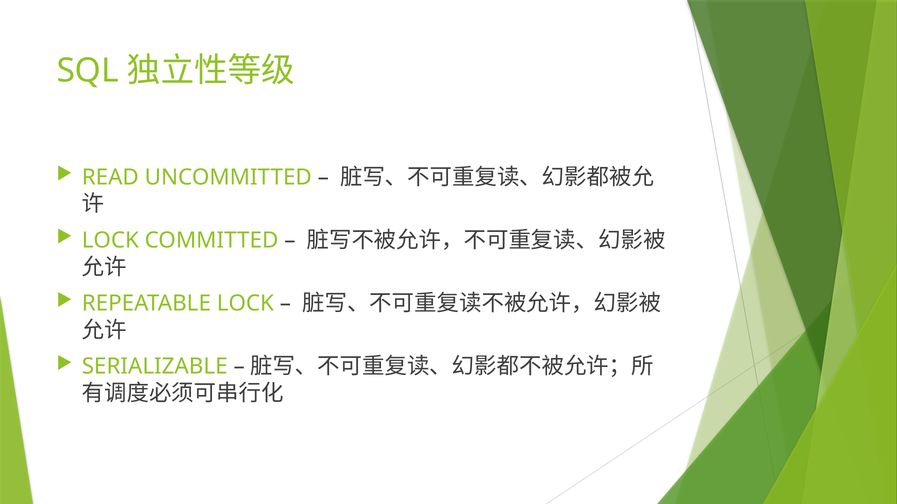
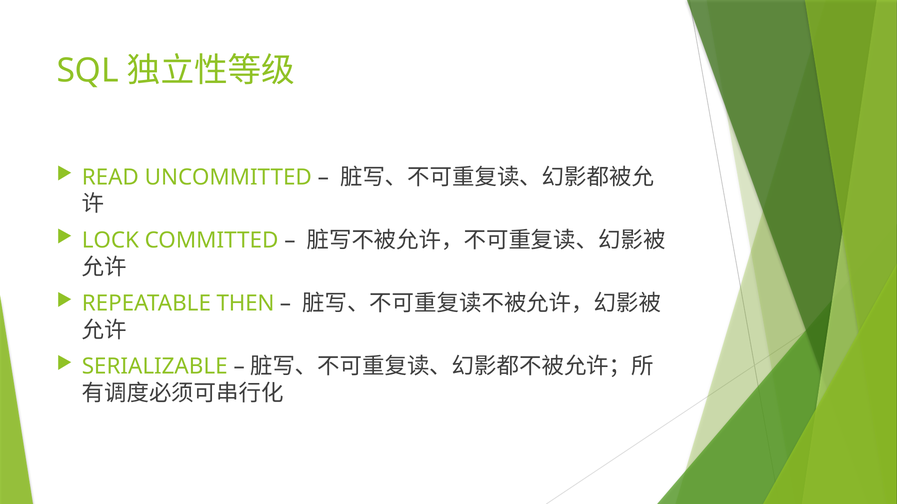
REPEATABLE LOCK: LOCK -> THEN (245, 304)
